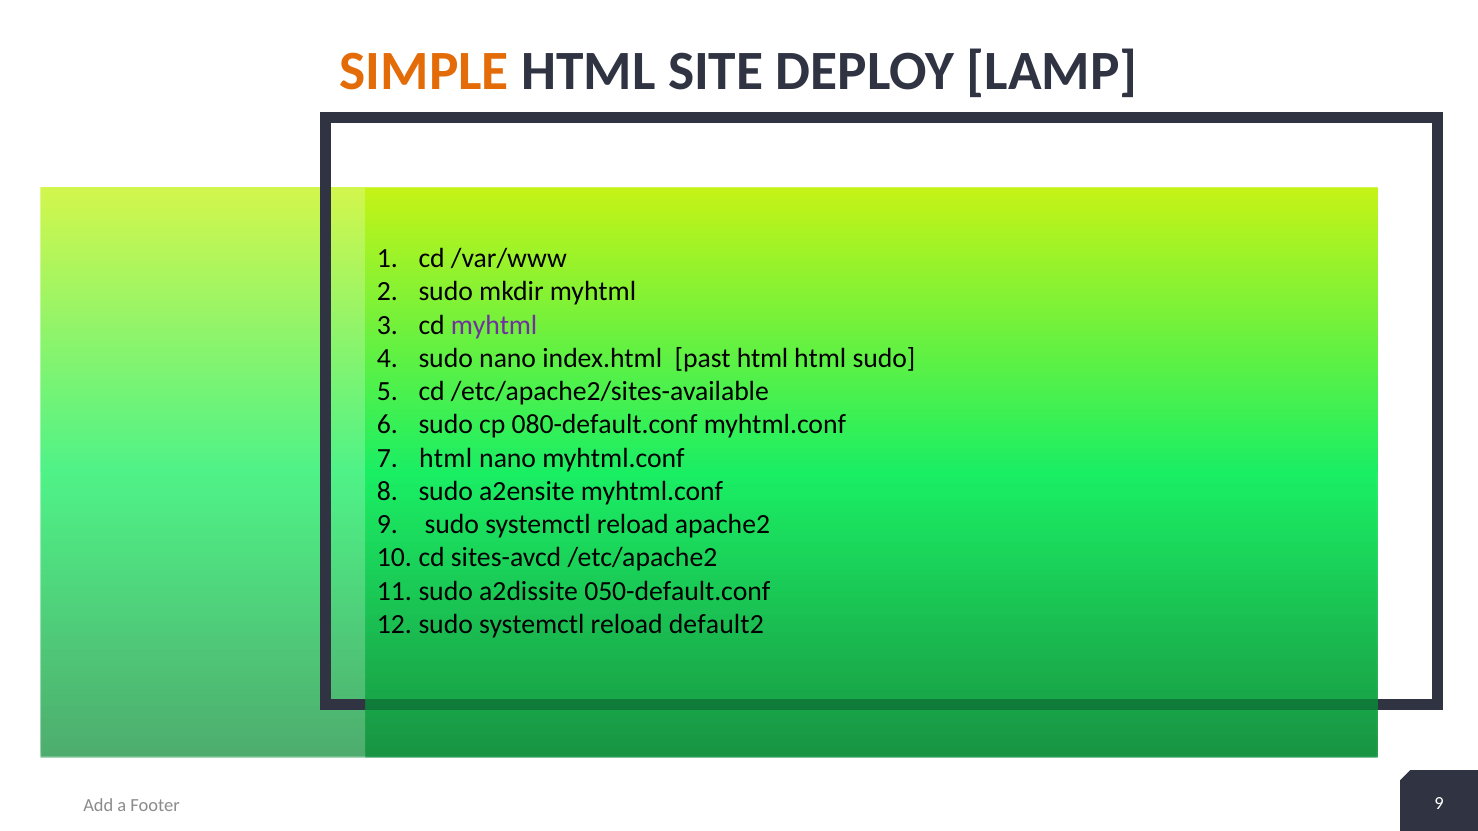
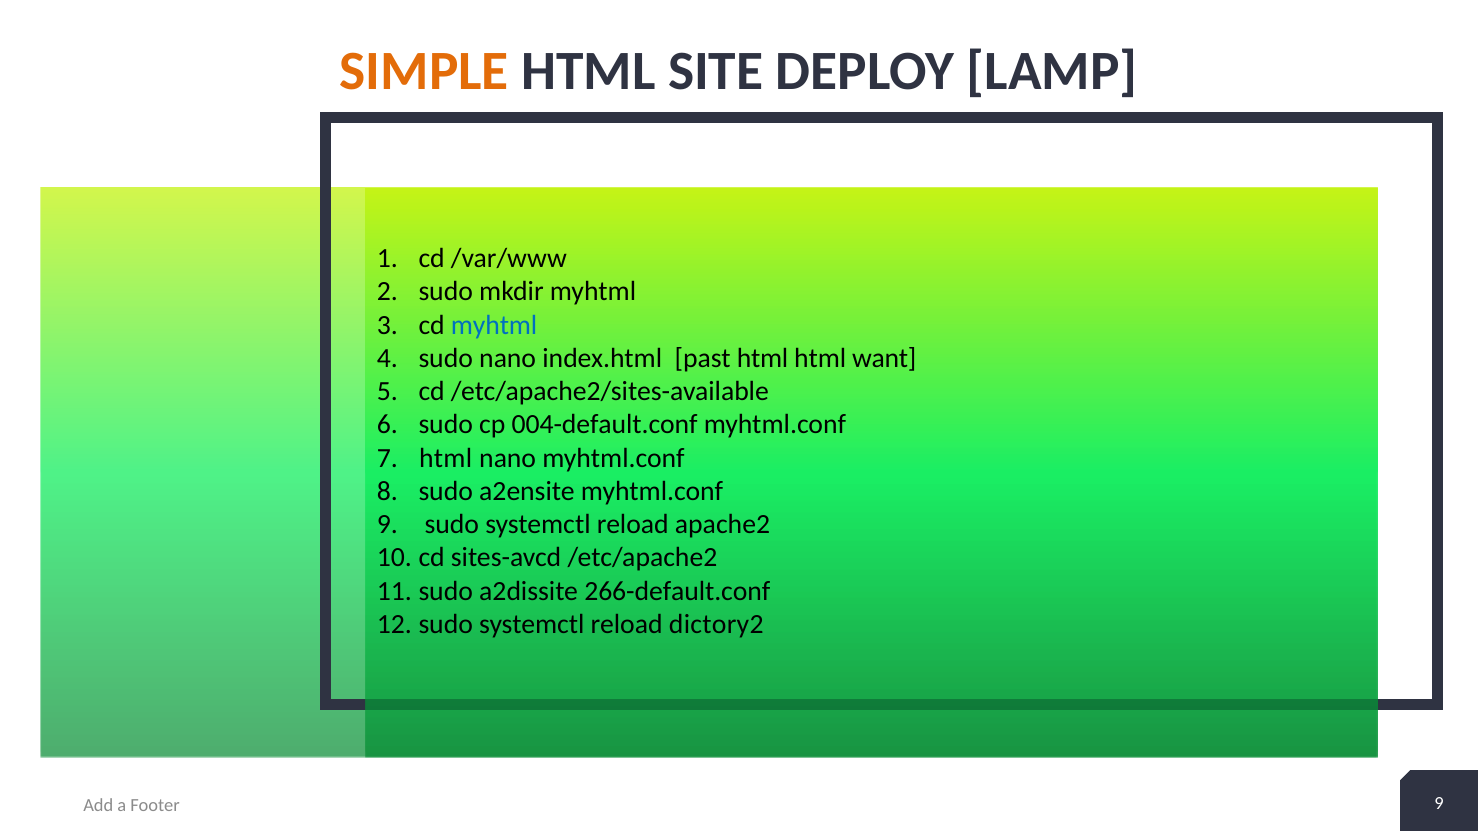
myhtml colour: purple -> blue (494, 325)
html sudo: sudo -> want (884, 358)
080-default.conf: 080-default.conf -> 004-default.conf (605, 425)
050-default.conf: 050-default.conf -> 266-default.conf (677, 591)
default2: default2 -> dictory2 (716, 624)
